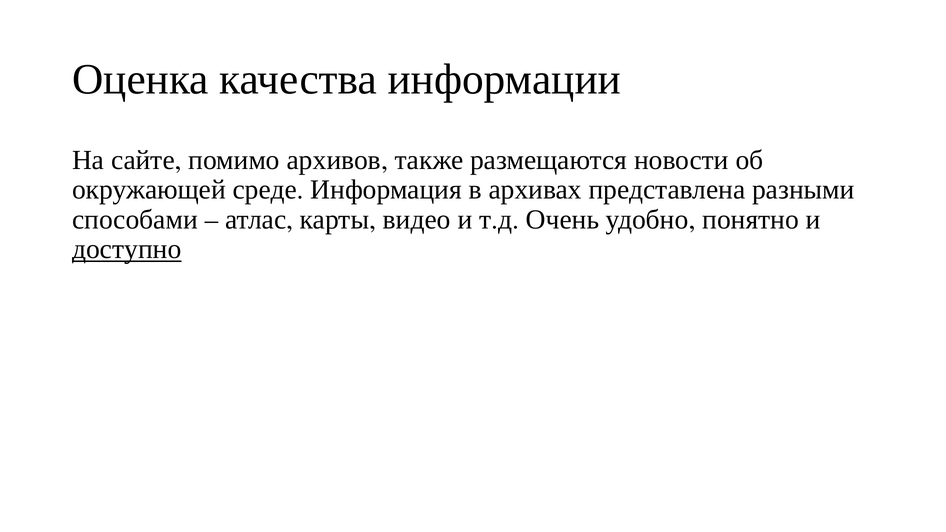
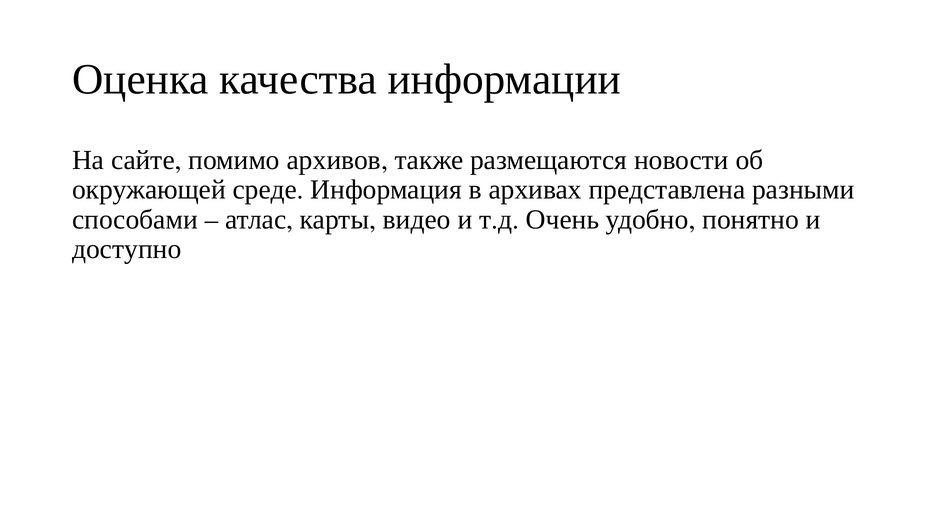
доступно underline: present -> none (127, 249)
